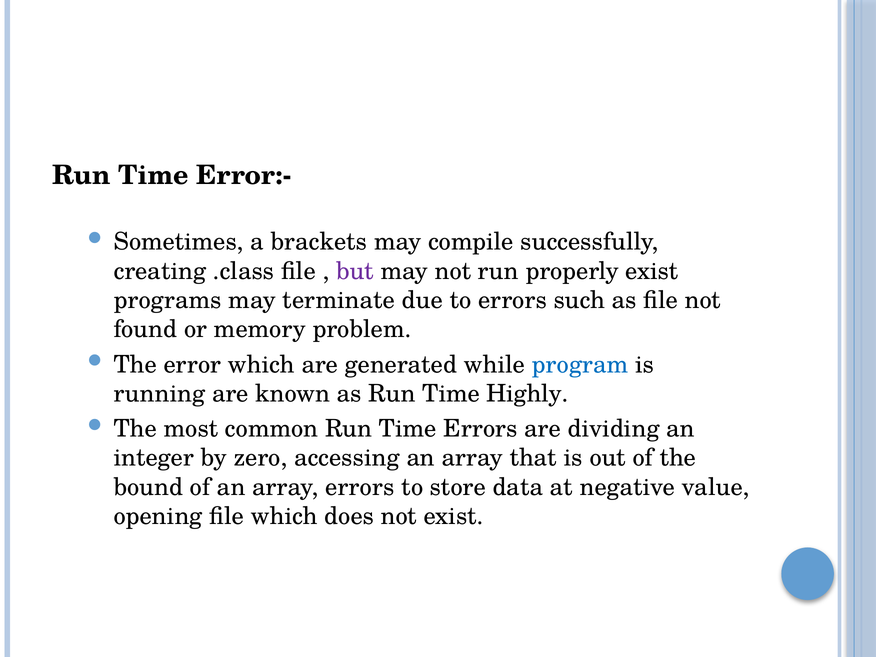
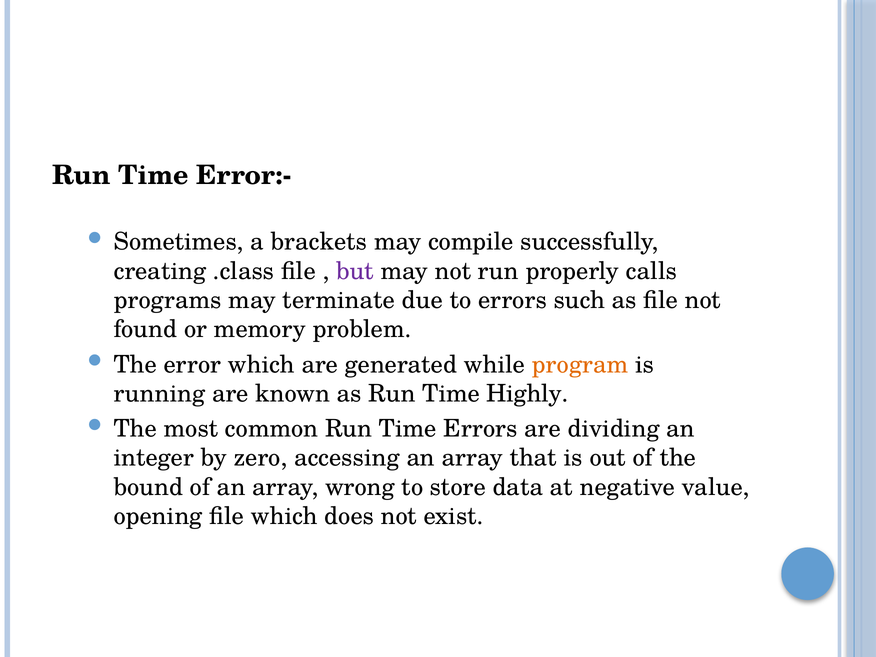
properly exist: exist -> calls (652, 271)
program colour: blue -> orange (580, 364)
array errors: errors -> wrong (360, 487)
